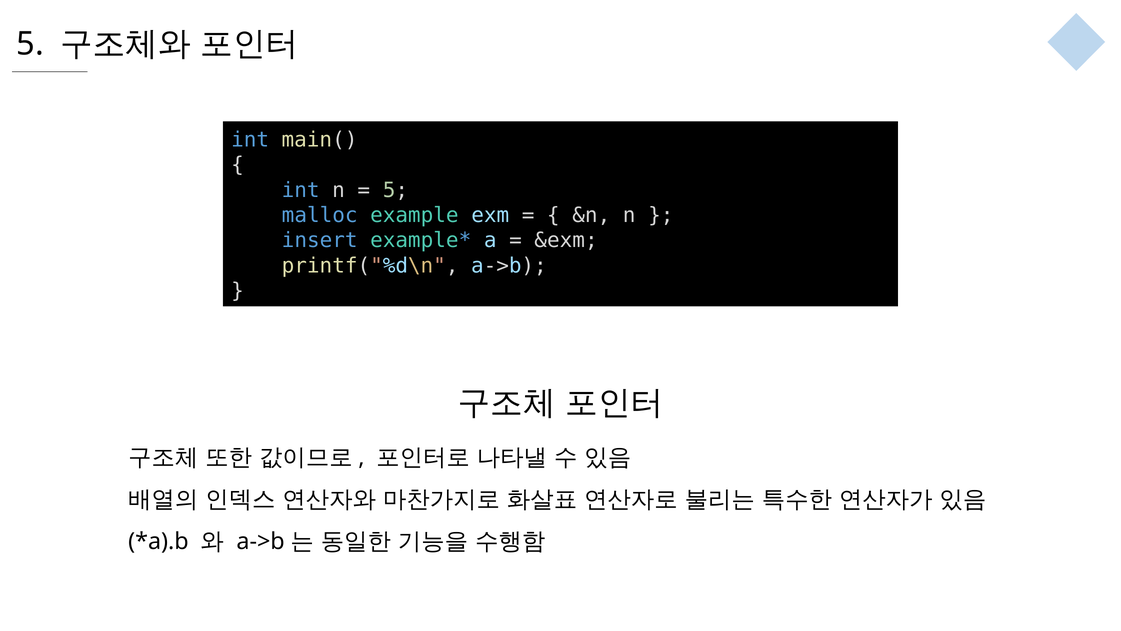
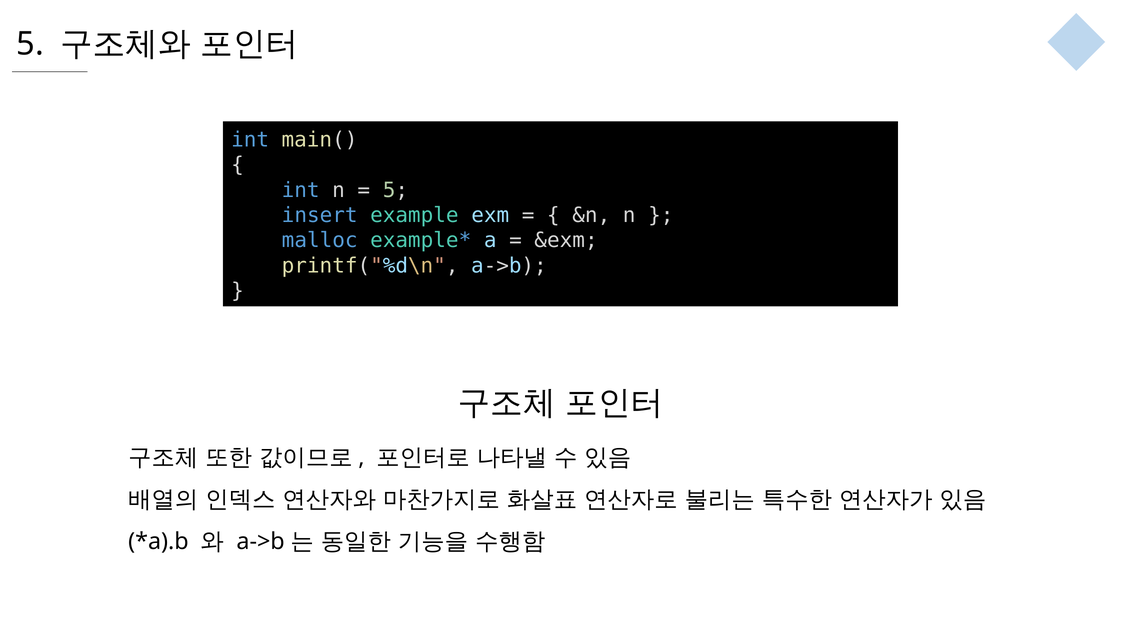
malloc: malloc -> insert (320, 215)
insert: insert -> malloc (320, 240)
